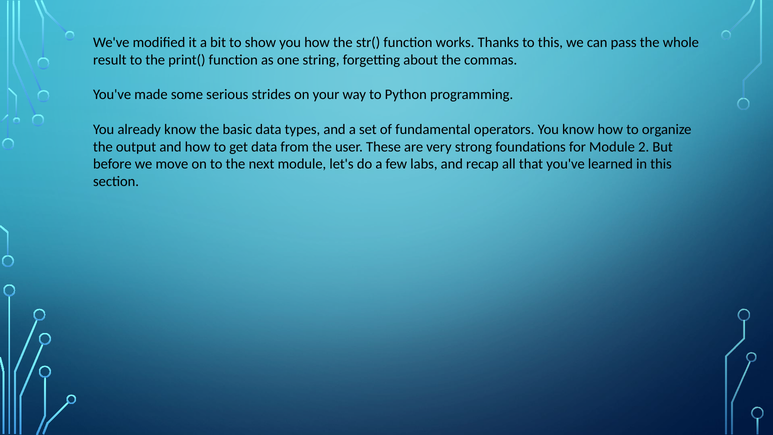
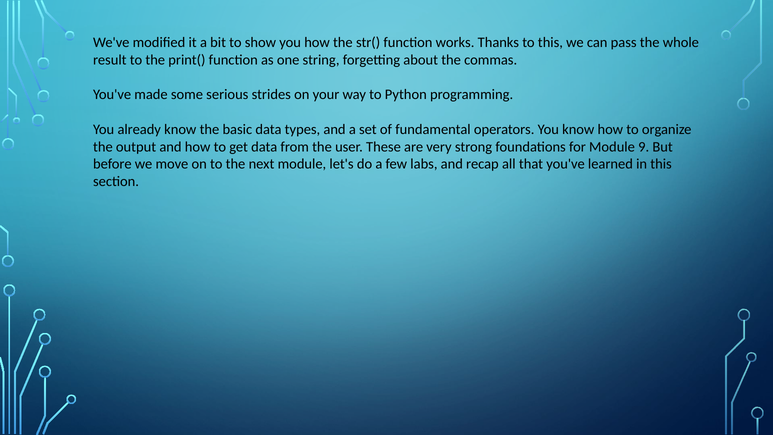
2: 2 -> 9 (644, 147)
